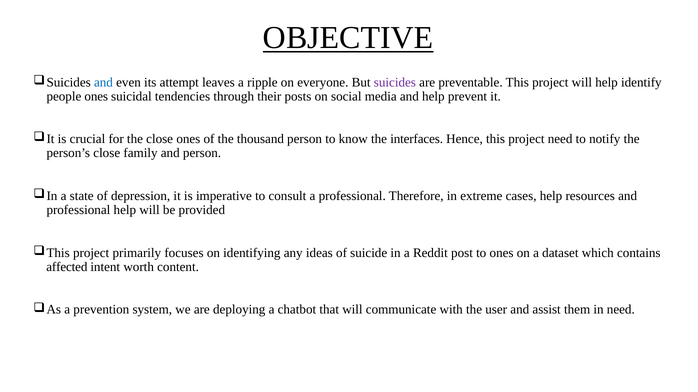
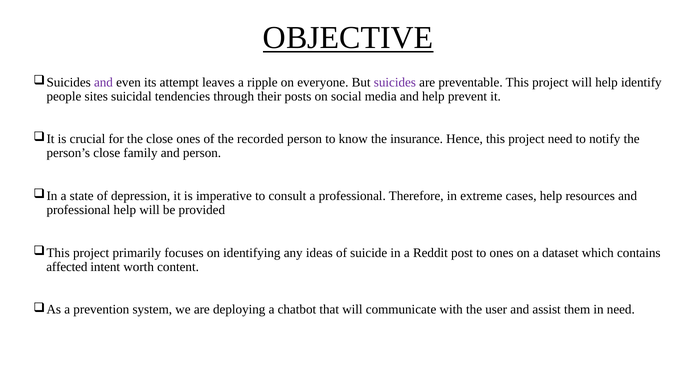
and colour: blue -> purple (103, 82)
people ones: ones -> sites (96, 96)
thousand: thousand -> recorded (260, 139)
interfaces: interfaces -> insurance (417, 139)
